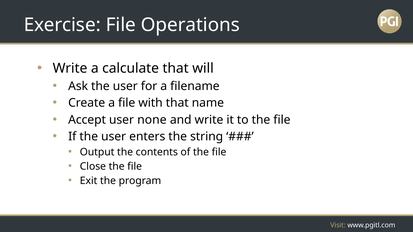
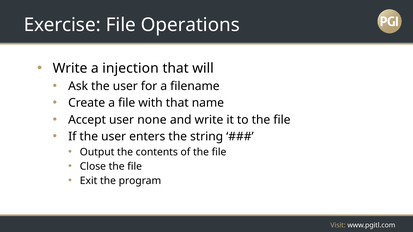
calculate: calculate -> injection (130, 68)
